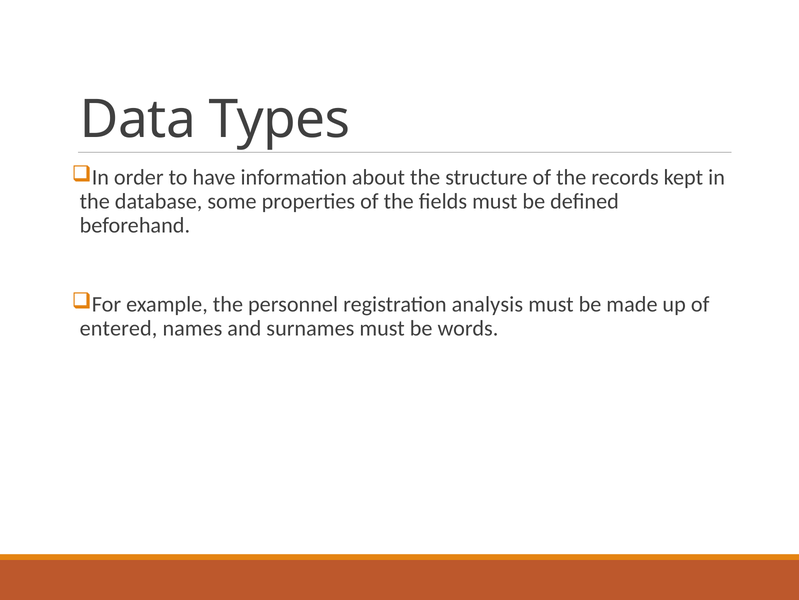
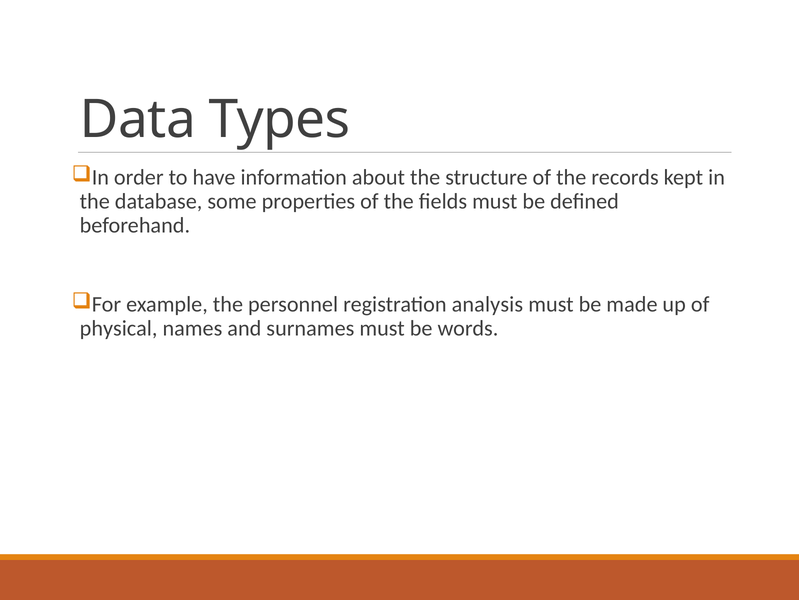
entered: entered -> physical (119, 328)
